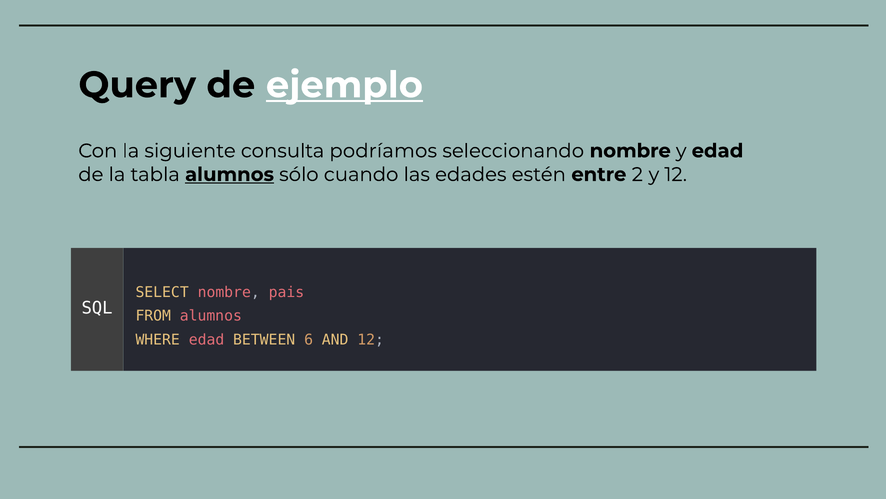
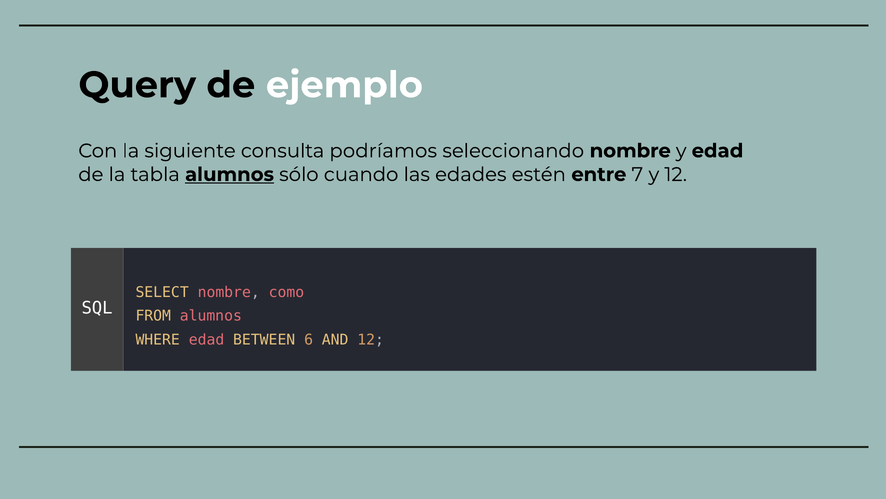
ejemplo underline: present -> none (344, 85)
2: 2 -> 7 (637, 174)
pais: pais -> como (286, 292)
